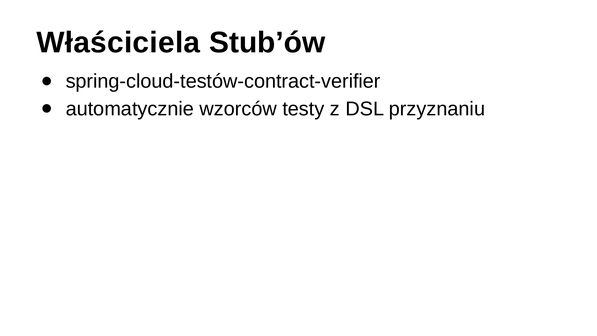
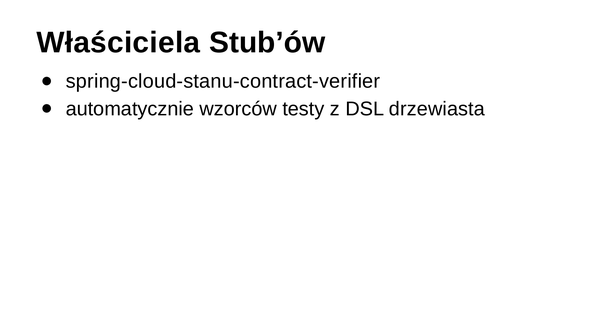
spring-cloud-testów-contract-verifier: spring-cloud-testów-contract-verifier -> spring-cloud-stanu-contract-verifier (223, 81)
przyznaniu: przyznaniu -> drzewiasta (437, 109)
